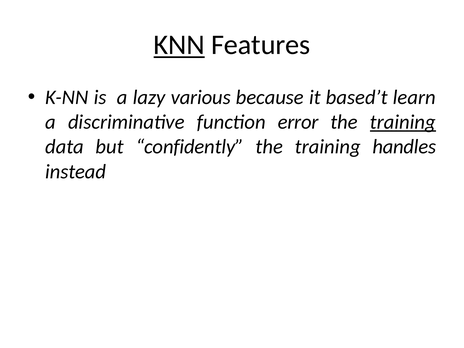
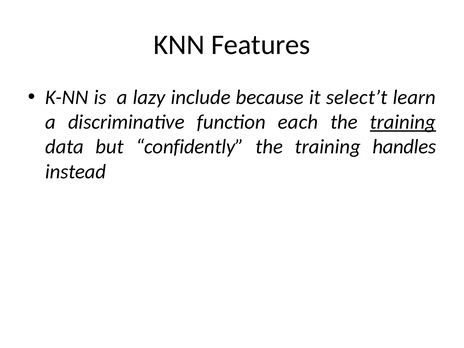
KNN underline: present -> none (179, 45)
various: various -> include (201, 97)
based’t: based’t -> select’t (357, 97)
error: error -> each (298, 122)
